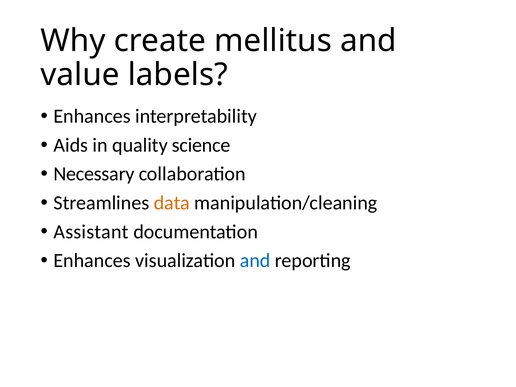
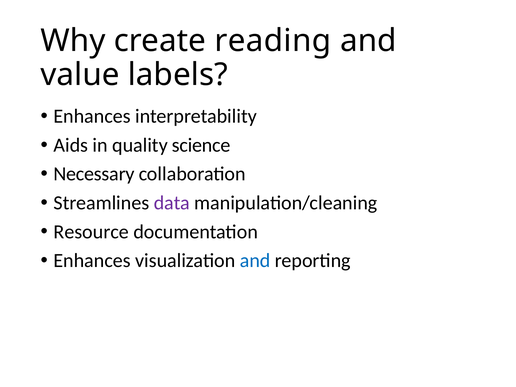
mellitus: mellitus -> reading (273, 41)
data colour: orange -> purple (172, 203)
Assistant: Assistant -> Resource (91, 232)
